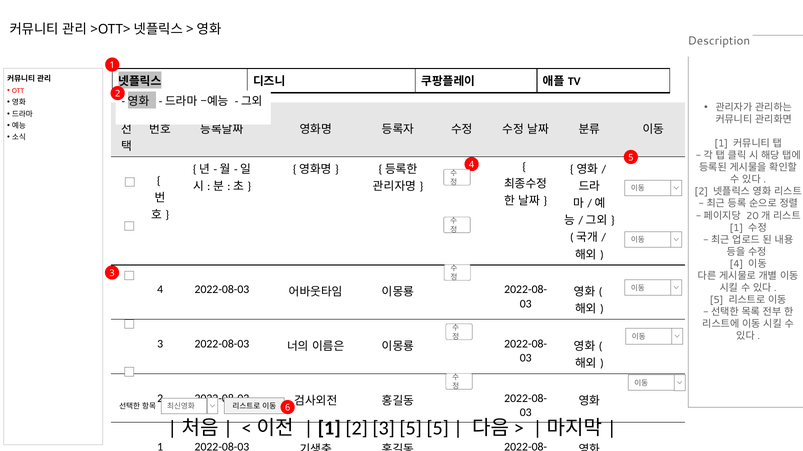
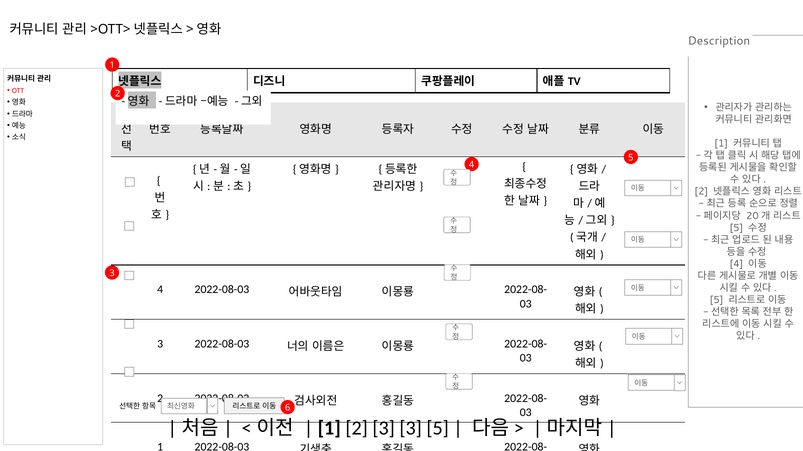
1: 1 -> 5 (736, 228)
3 5: 5 -> 3 (411, 429)
